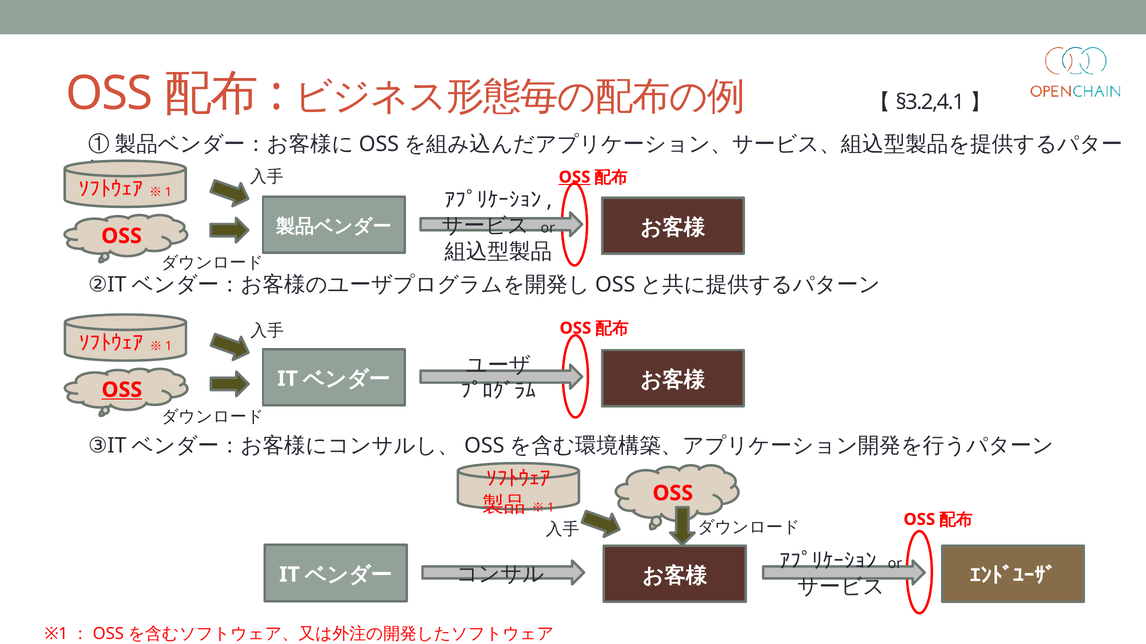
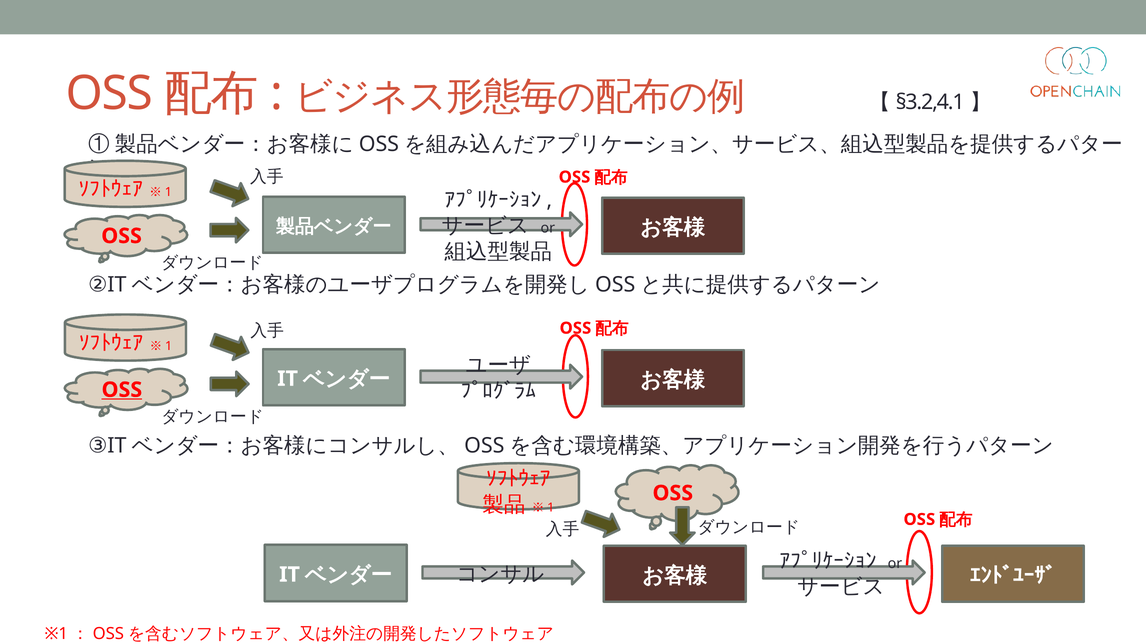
OSS underline: present -> none (575, 177)
